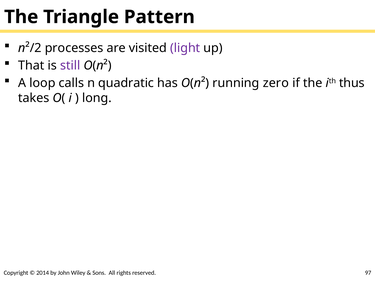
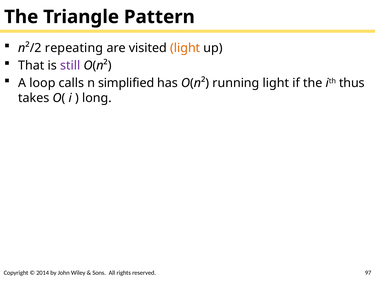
processes: processes -> repeating (74, 48)
light colour: purple -> orange (185, 48)
quadratic: quadratic -> simplified (126, 83)
running zero: zero -> light (276, 83)
